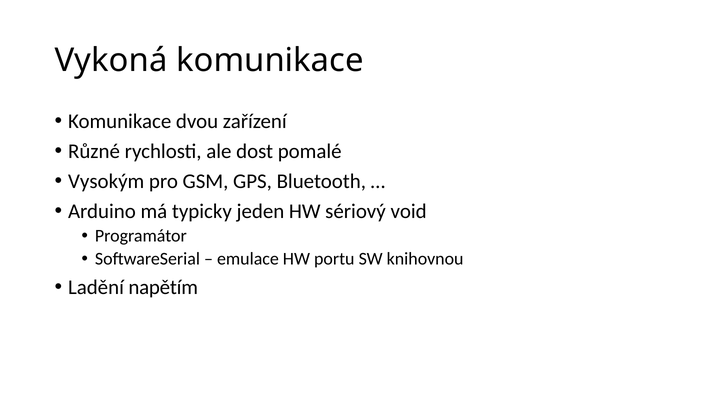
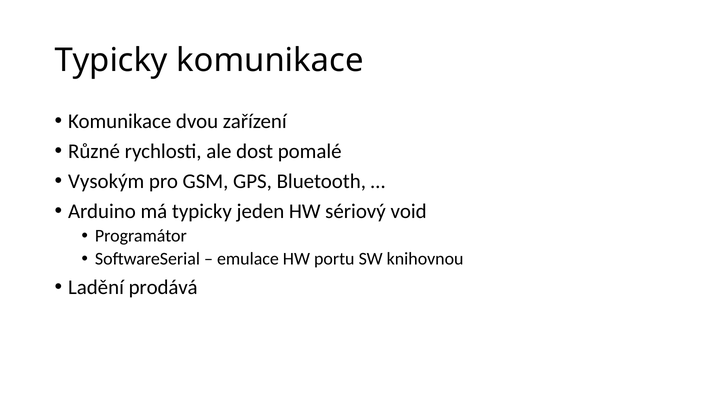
Vykoná: Vykoná -> Typicky (111, 60)
napětím: napětím -> prodává (163, 288)
